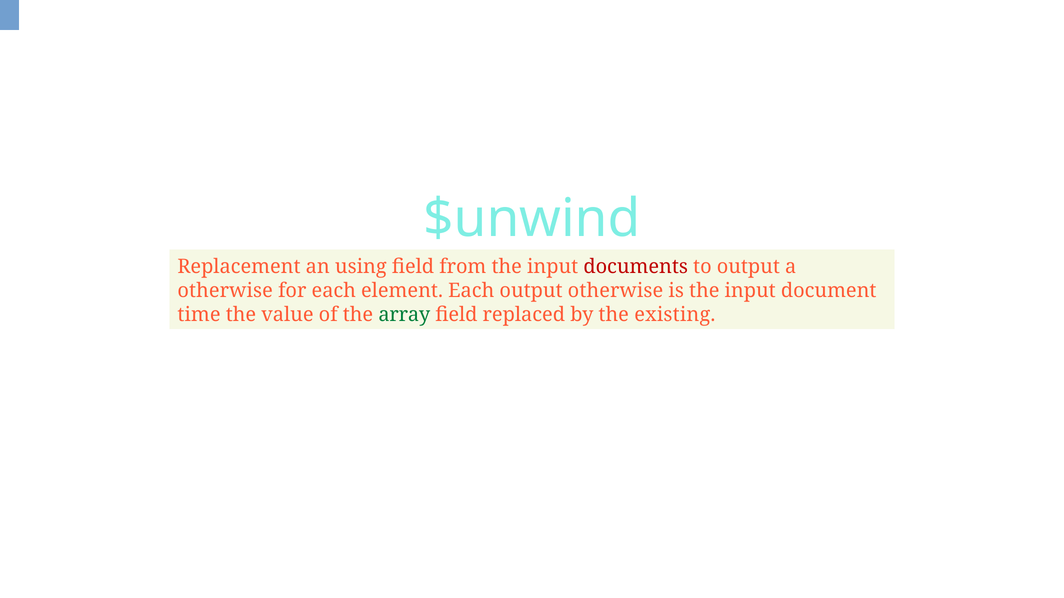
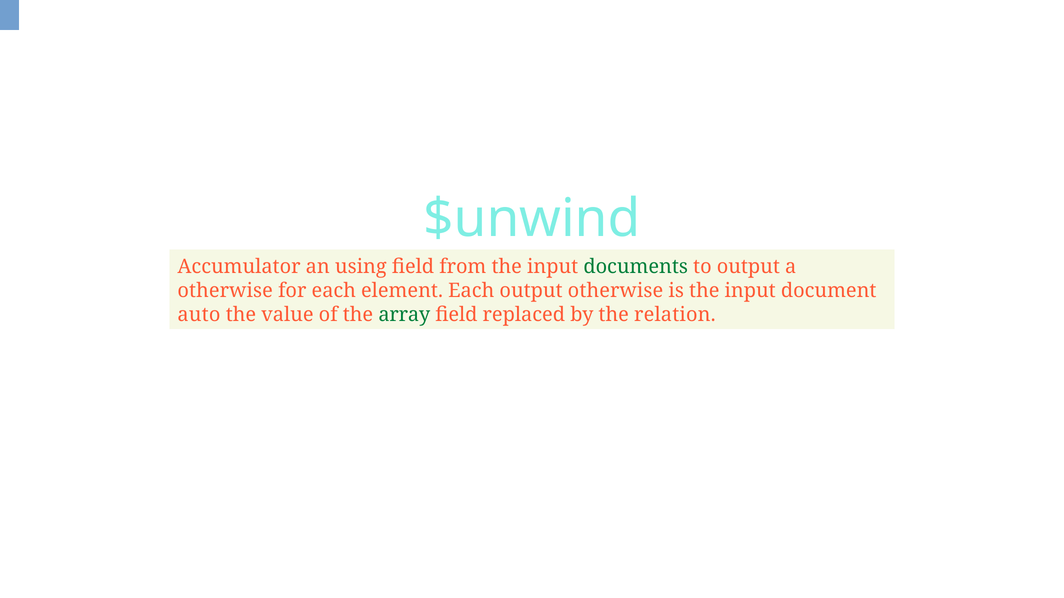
Replacement: Replacement -> Accumulator (239, 267)
documents colour: red -> green (636, 267)
time: time -> auto (199, 315)
existing: existing -> relation (675, 315)
